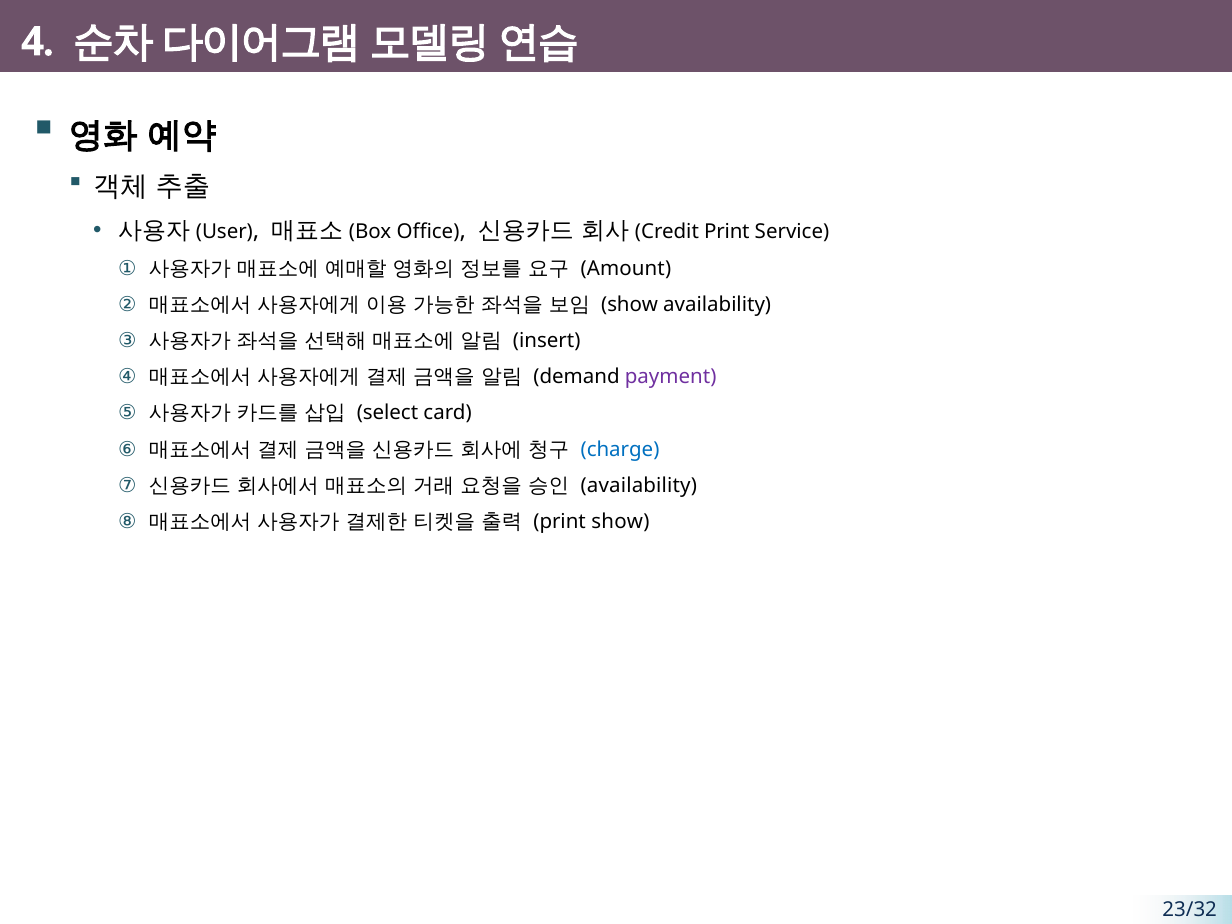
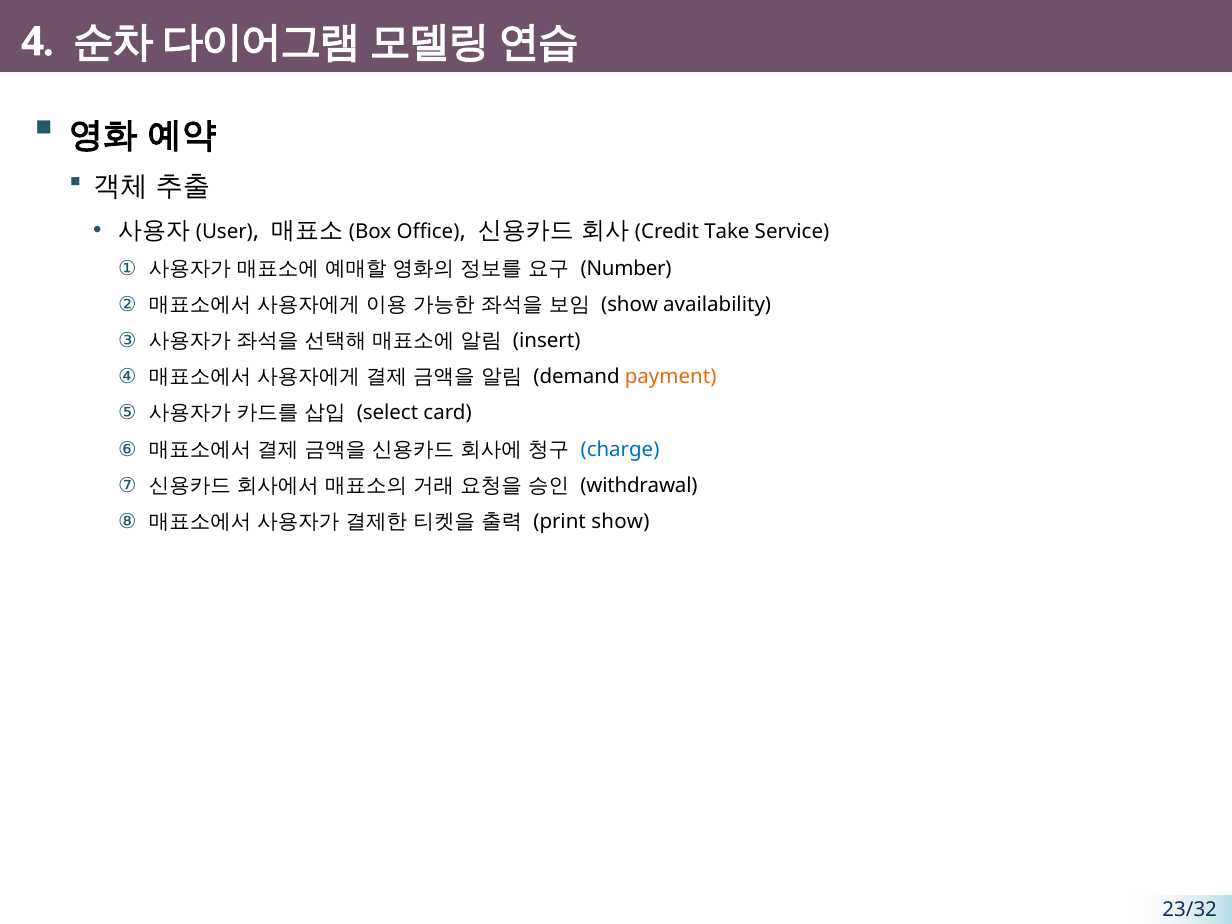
Print: Print -> Take (727, 232)
Amount: Amount -> Number (626, 269)
payment colour: purple -> orange (671, 377)
availability: availability -> withdrawal (639, 485)
